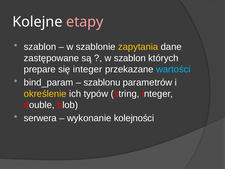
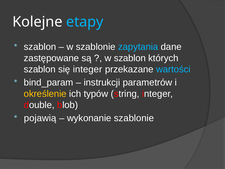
etapy colour: pink -> light blue (85, 22)
zapytania colour: yellow -> light blue (138, 47)
prepare: prepare -> szablon (40, 69)
szablonu: szablonu -> instrukcji (102, 82)
serwera: serwera -> pojawią (40, 118)
wykonanie kolejności: kolejności -> szablonie (134, 118)
